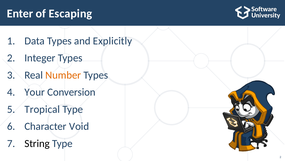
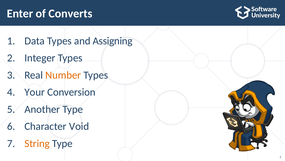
Escaping: Escaping -> Converts (70, 14)
Explicitly: Explicitly -> Assigning (113, 41)
Tropical: Tropical -> Another (42, 109)
String colour: black -> orange (37, 143)
